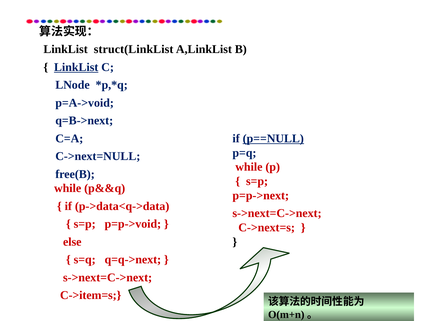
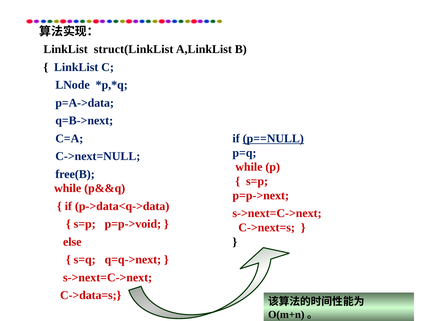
LinkList underline: present -> none (76, 67)
p=A->void: p=A->void -> p=A->data (85, 103)
C->item=s: C->item=s -> C->data=s (91, 295)
